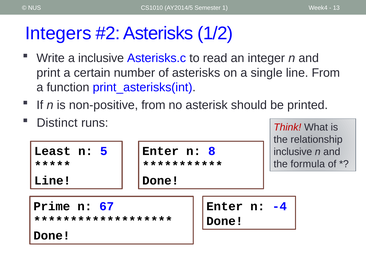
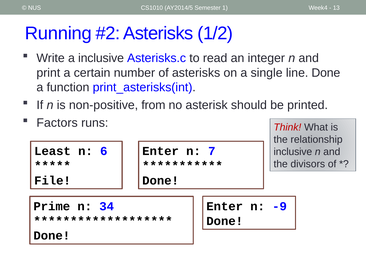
Integers: Integers -> Running (58, 33)
line From: From -> Done (326, 73)
Distinct: Distinct -> Factors (57, 123)
5: 5 -> 6 (104, 151)
8: 8 -> 7 (212, 151)
formula: formula -> divisors (308, 164)
Line: Line -> File (53, 180)
-4: -4 -> -9 (280, 206)
67: 67 -> 34 (107, 206)
